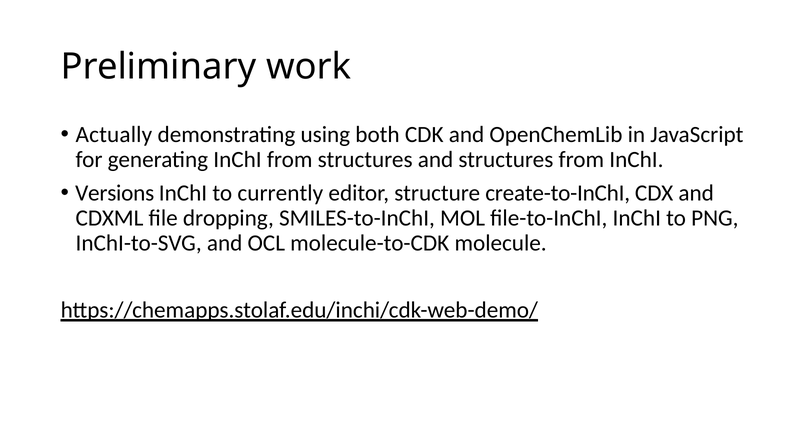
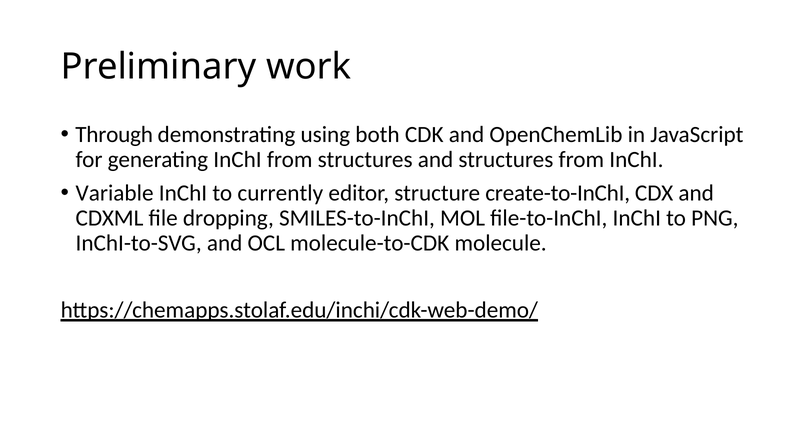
Actually: Actually -> Through (114, 135)
Versions: Versions -> Variable (115, 193)
